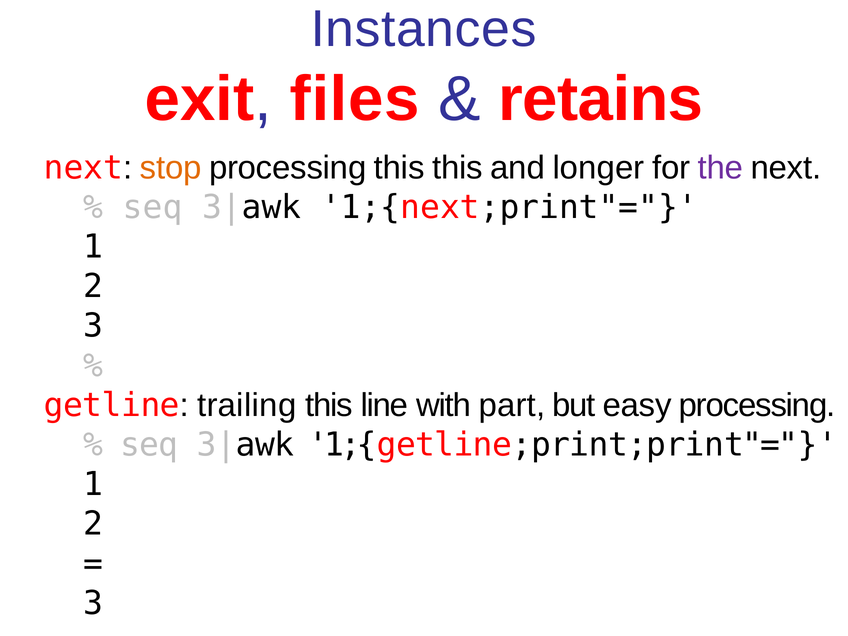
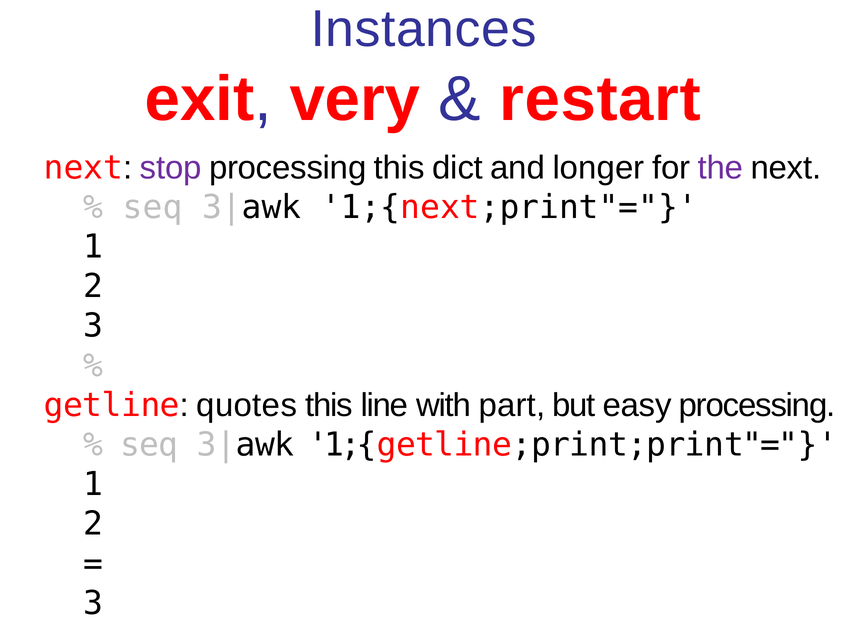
files: files -> very (355, 99)
retains: retains -> restart (600, 99)
stop colour: orange -> purple (171, 168)
this this: this -> dict (458, 168)
trailing: trailing -> quotes (247, 405)
